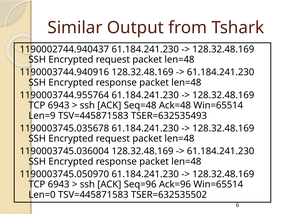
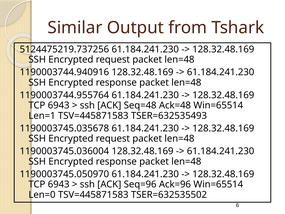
1190002744.940437: 1190002744.940437 -> 5124475219.737256 (64, 49)
Len=9: Len=9 -> Len=1 (42, 116)
